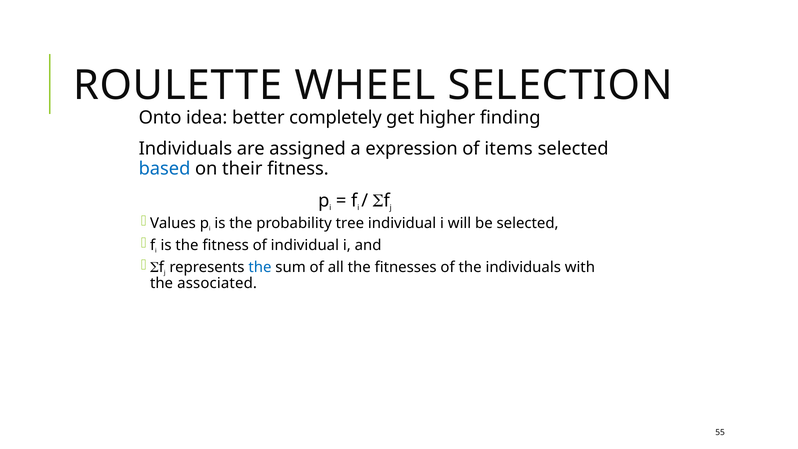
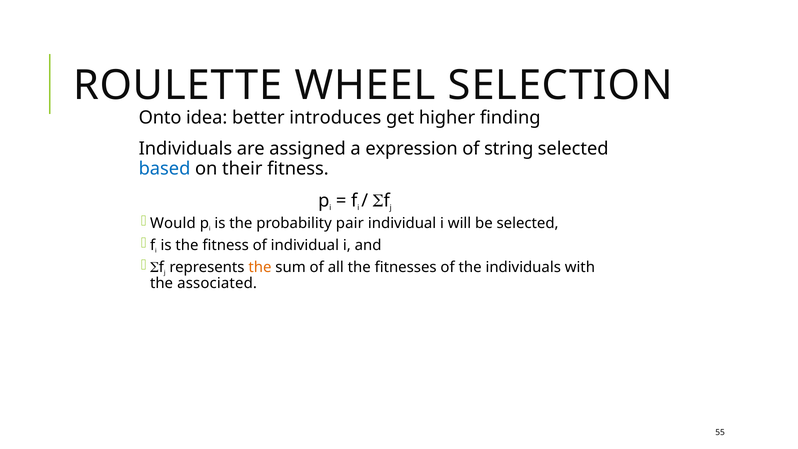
completely: completely -> introduces (335, 117)
items: items -> string (509, 149)
Values: Values -> Would (173, 223)
tree: tree -> pair (350, 223)
the colour: blue -> orange (260, 267)
